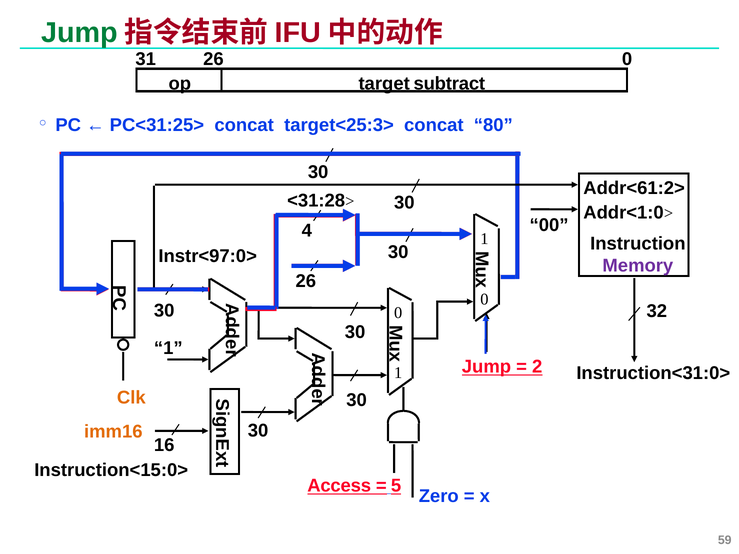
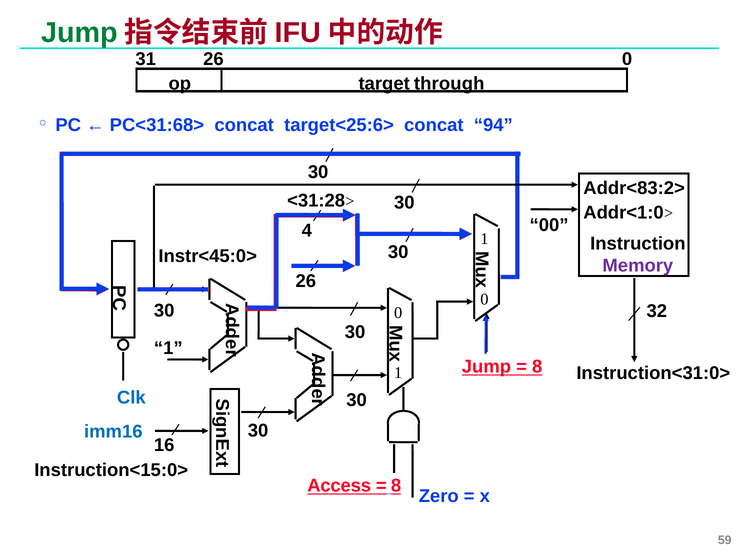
subtract: subtract -> through (449, 84)
PC<31:25>: PC<31:25> -> PC<31:68> (157, 125)
target<25:3>: target<25:3> -> target<25:6> (339, 125)
80: 80 -> 94 (493, 125)
Addr<61:2>: Addr<61:2> -> Addr<83:2> (634, 188)
Instr<97:0>: Instr<97:0> -> Instr<45:0> (208, 256)
2: 2 -> 8 (537, 367)
Clk colour: orange -> blue (131, 398)
imm16 colour: orange -> blue (113, 432)
5: 5 -> 8 (396, 486)
